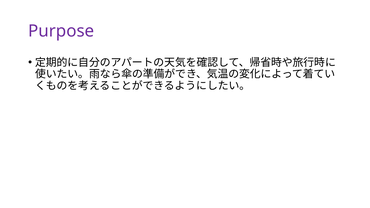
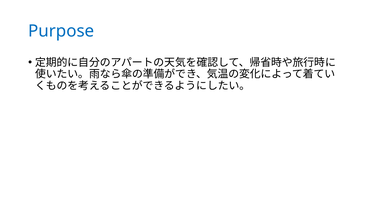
Purpose colour: purple -> blue (61, 31)
